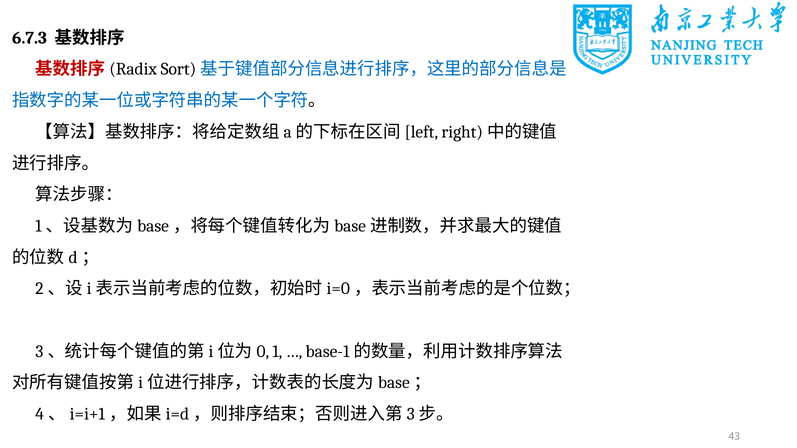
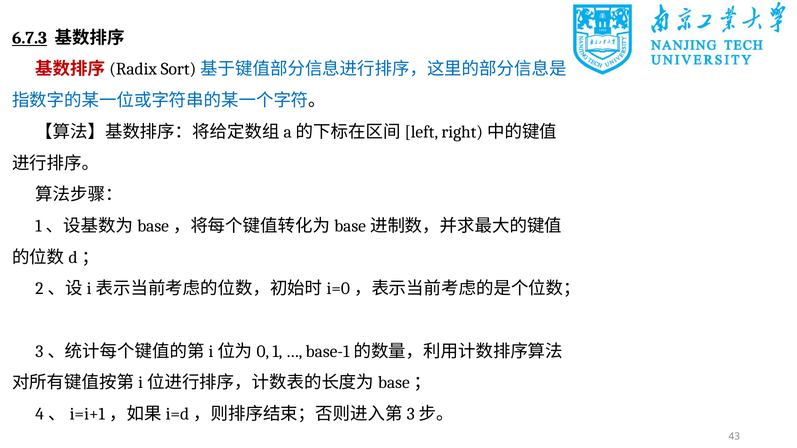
6.7.3 underline: none -> present (29, 38)
